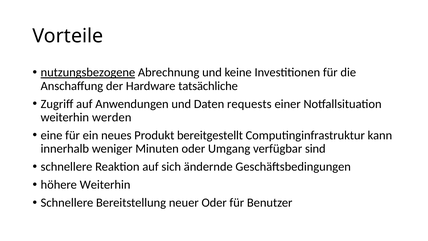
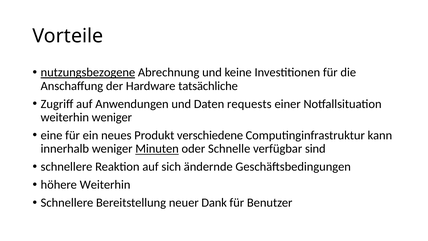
weiterhin werden: werden -> weniger (112, 117)
bereitgestellt: bereitgestellt -> verschiedene (210, 135)
Minuten underline: none -> present (157, 149)
Umgang: Umgang -> Schnelle (229, 149)
neuer Oder: Oder -> Dank (214, 203)
